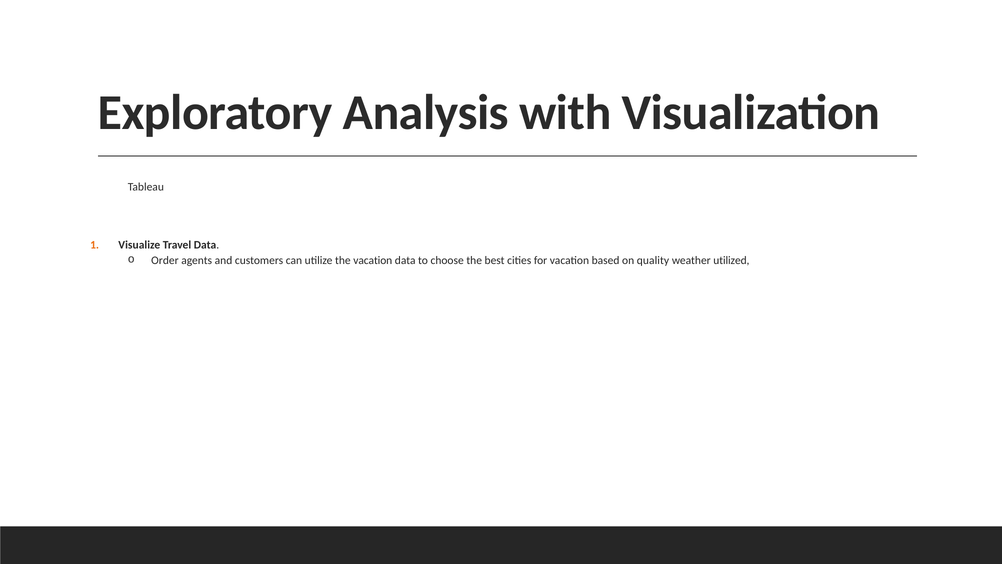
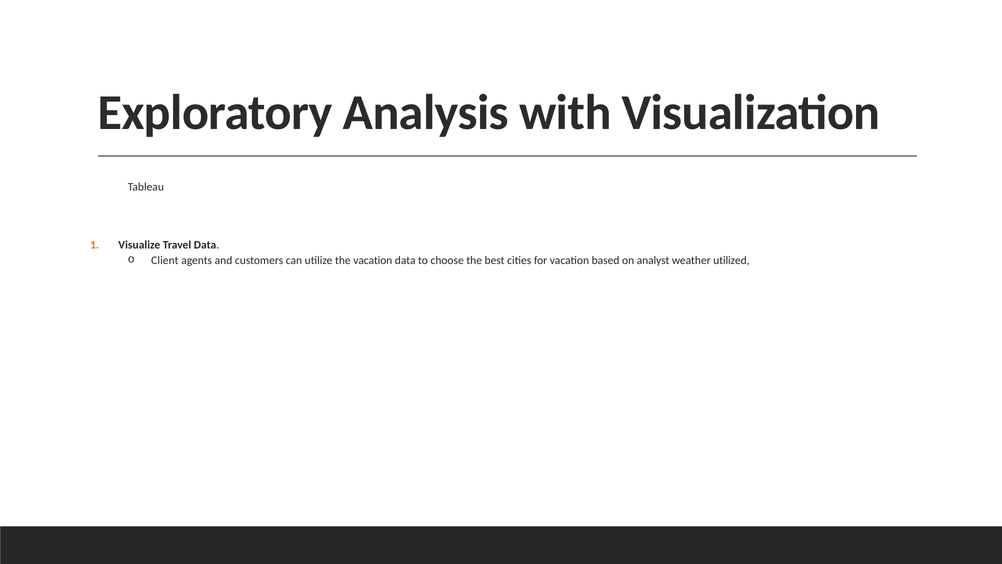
Order: Order -> Client (165, 261)
quality: quality -> analyst (653, 261)
